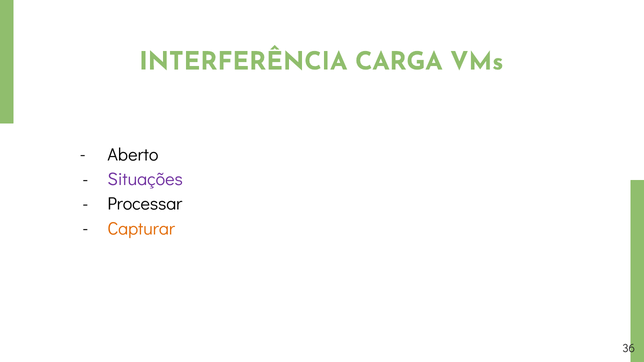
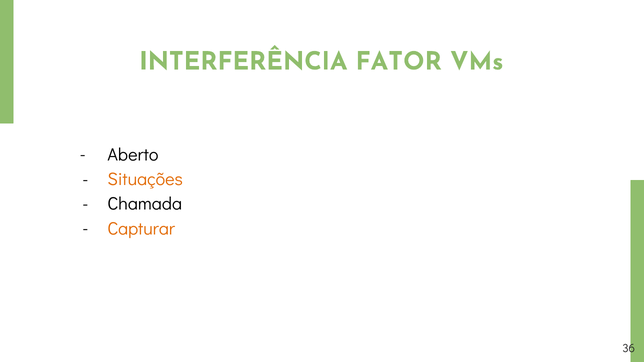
CARGA: CARGA -> FATOR (399, 61)
Situações colour: purple -> orange (145, 180)
Processar: Processar -> Chamada (145, 204)
